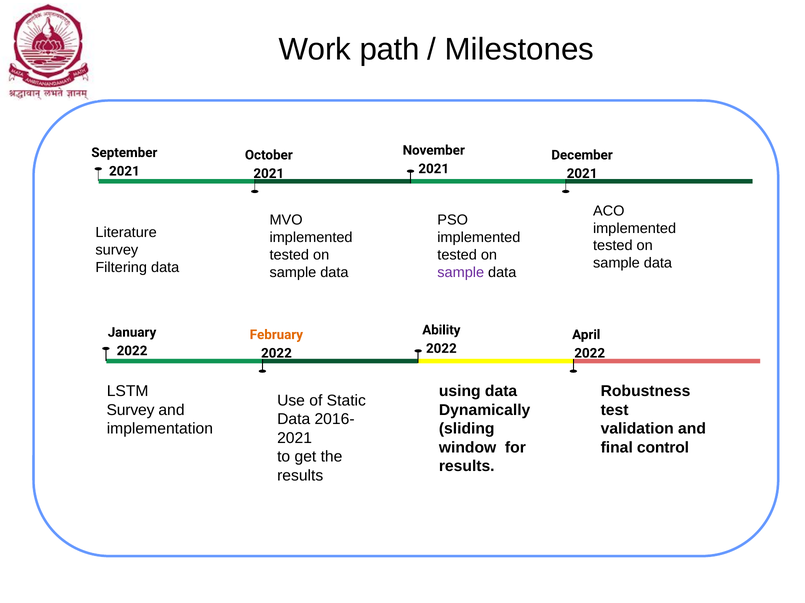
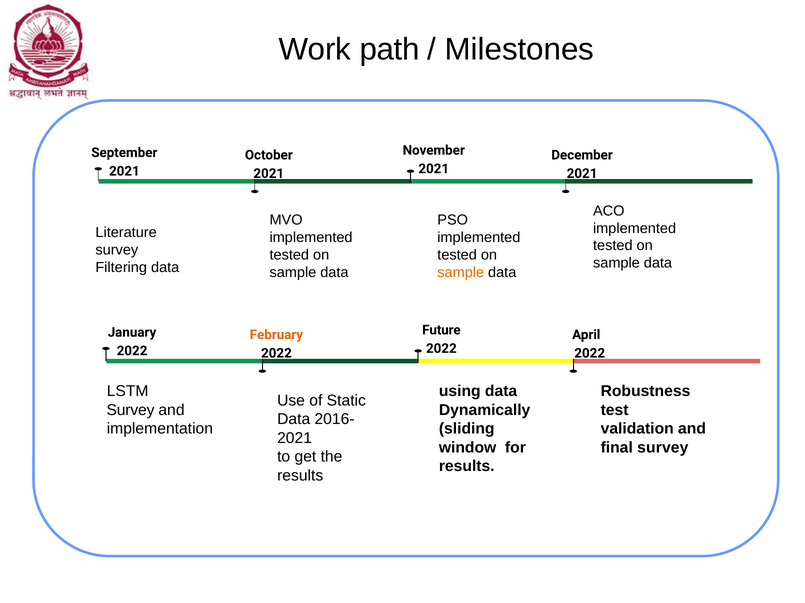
sample colour: purple -> orange (461, 273)
Ability: Ability -> Future (441, 330)
final control: control -> survey (663, 448)
